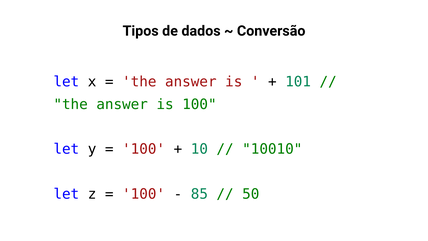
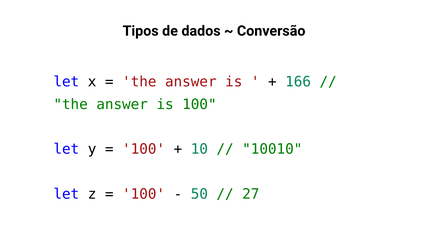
101: 101 -> 166 (298, 82)
85: 85 -> 50 (199, 194)
50: 50 -> 27 (251, 194)
